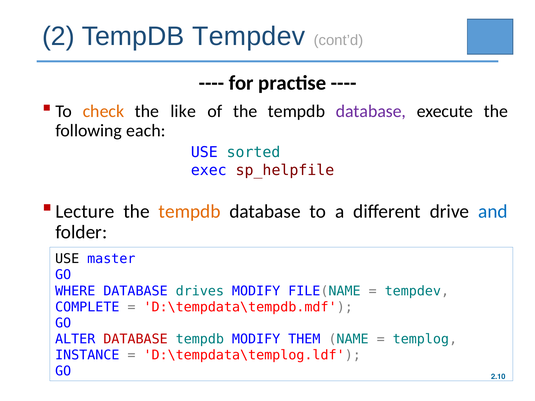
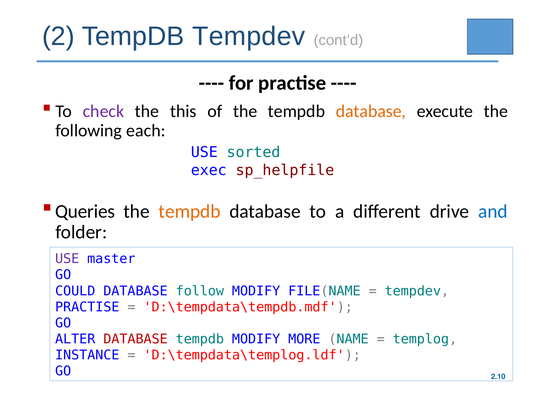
check colour: orange -> purple (103, 111)
like: like -> this (183, 111)
database colour: purple -> orange (371, 111)
Lecture: Lecture -> Queries (85, 211)
USE colour: black -> purple (67, 259)
WHERE: WHERE -> COULD (75, 291)
drives: drives -> follow (200, 291)
COMPLETE: COMPLETE -> PRACTISE (87, 307)
THEM: THEM -> MORE (304, 339)
